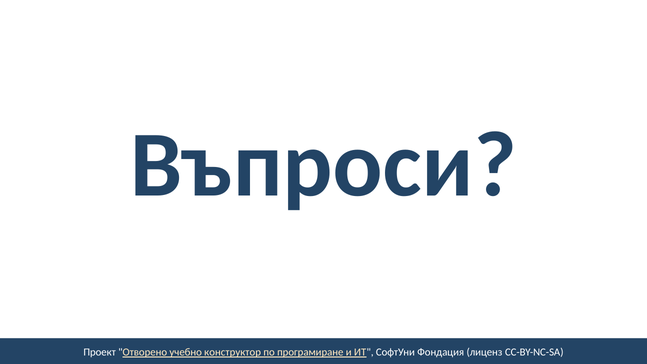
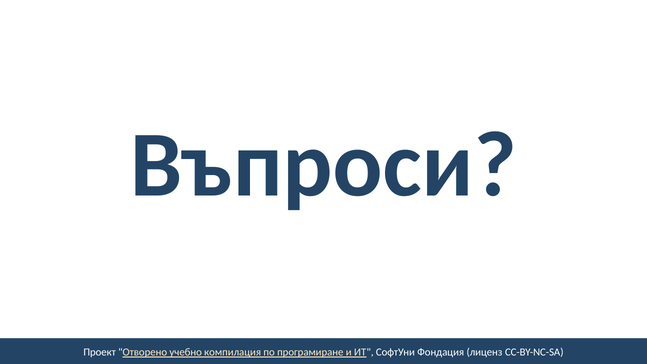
конструктор: конструктор -> компилация (233, 352)
